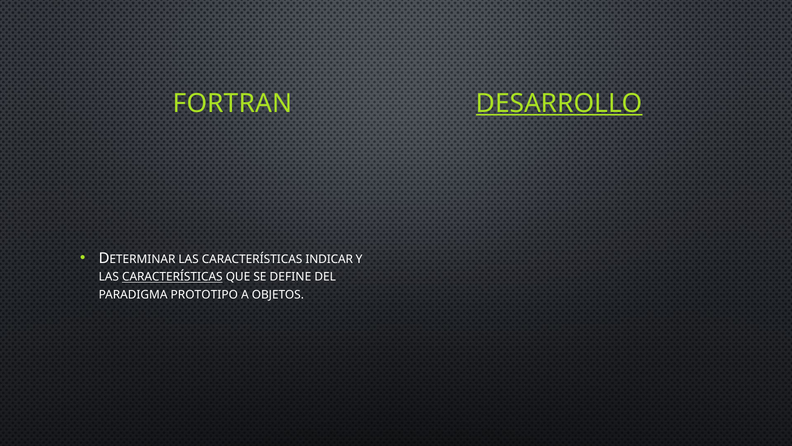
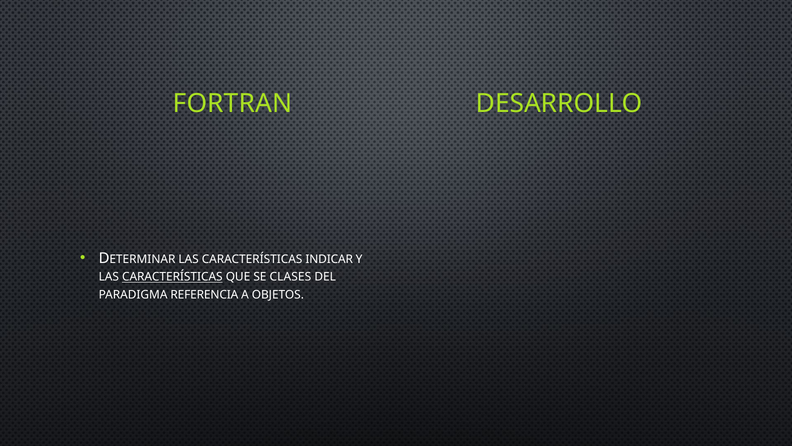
DESARROLLO underline: present -> none (559, 103)
DEFINE: DEFINE -> CLASES (290, 277)
PROTOTIPO: PROTOTIPO -> REFERENCIA (204, 295)
